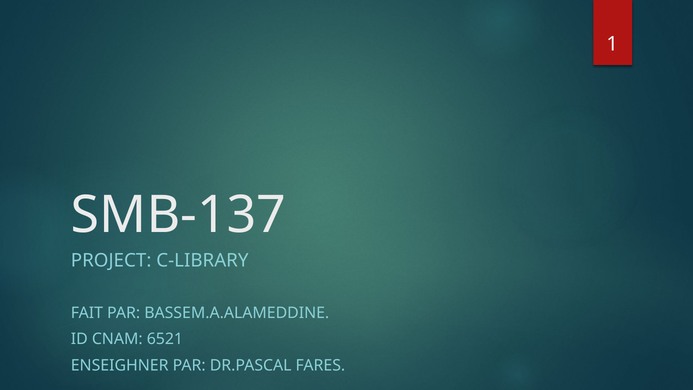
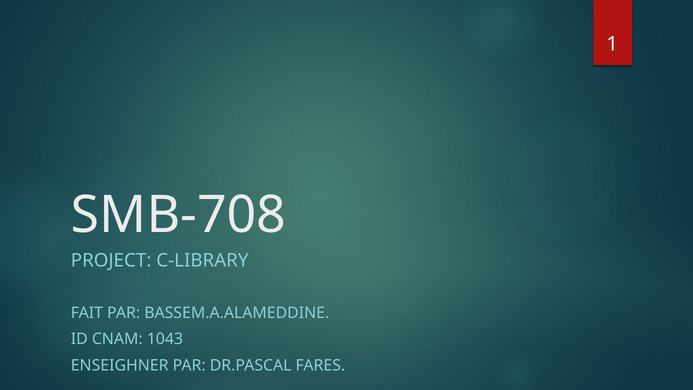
SMB-137: SMB-137 -> SMB-708 (179, 215)
6521: 6521 -> 1043 (165, 339)
